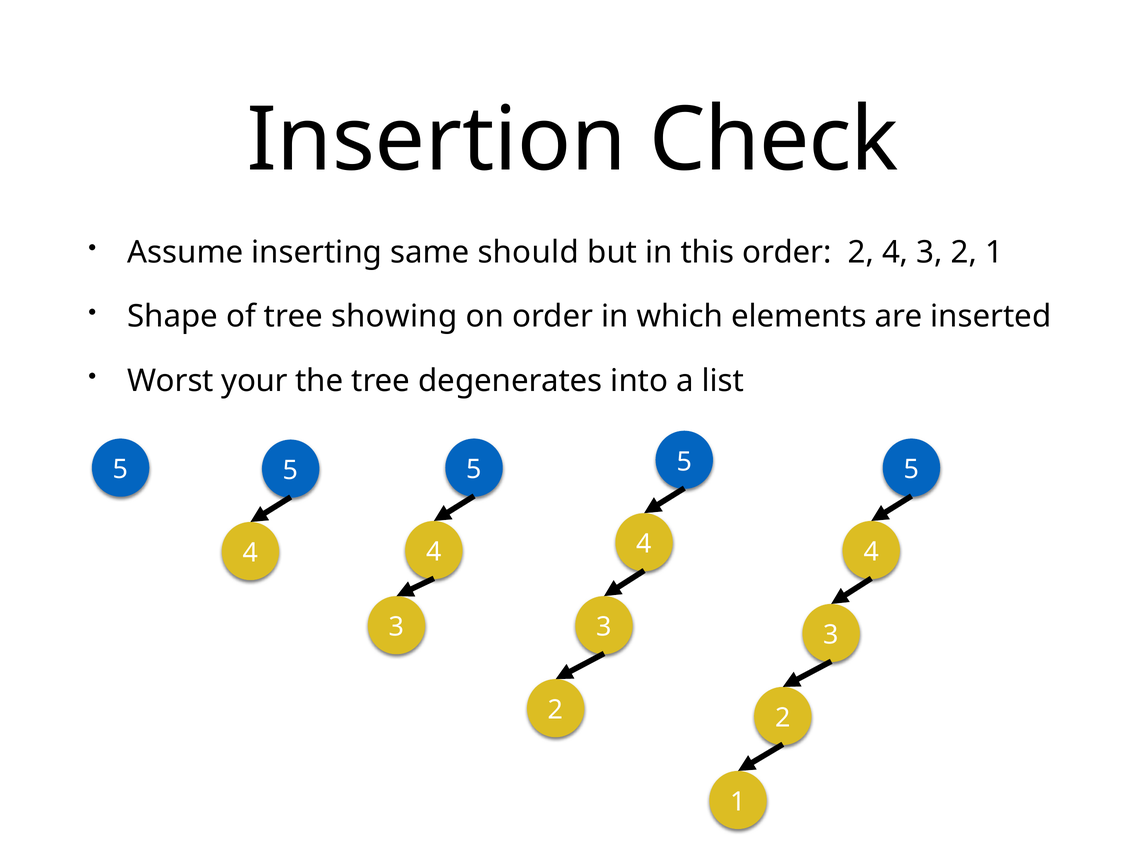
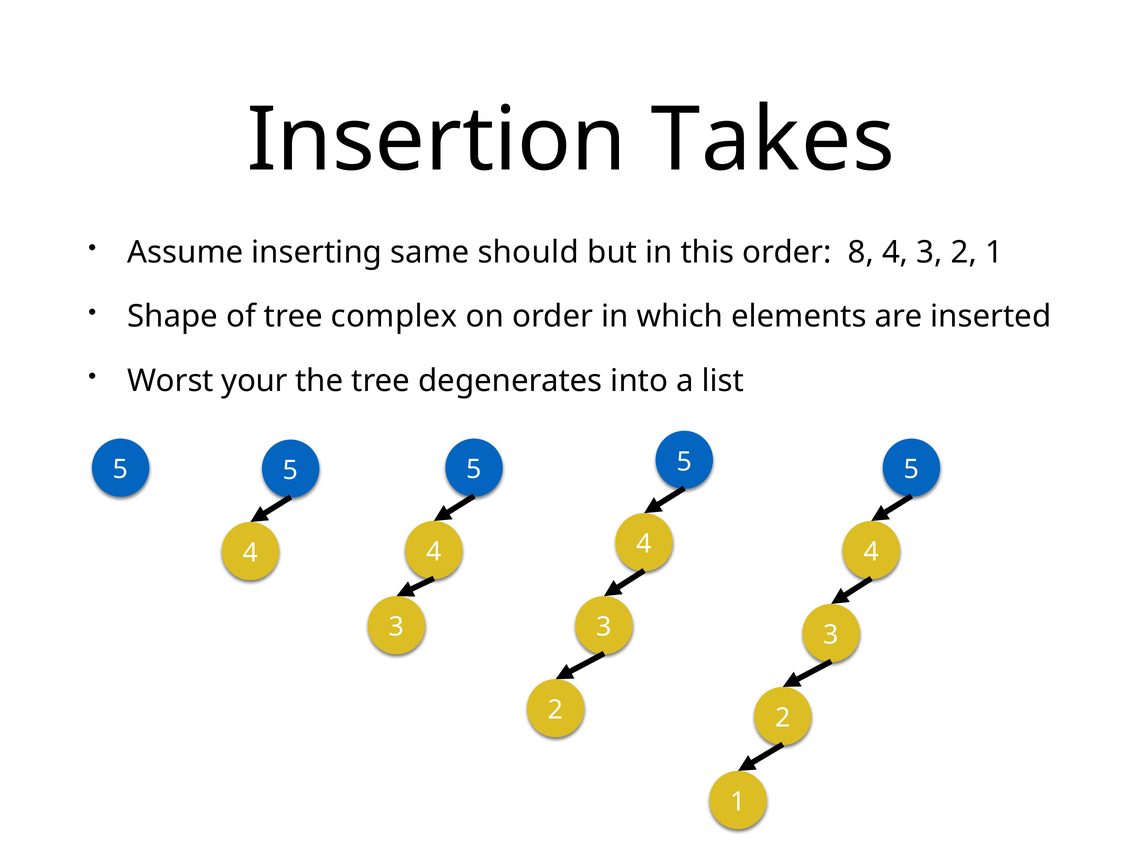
Check: Check -> Takes (773, 140)
order 2: 2 -> 8 (861, 252)
showing: showing -> complex (394, 317)
